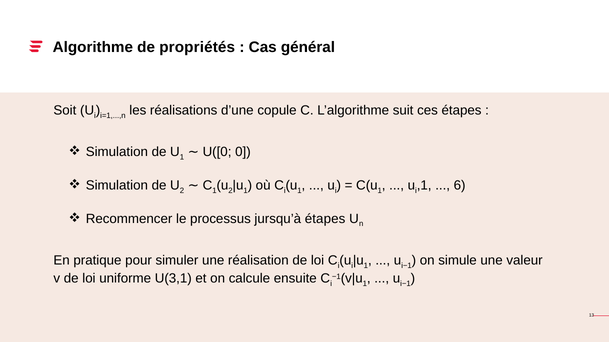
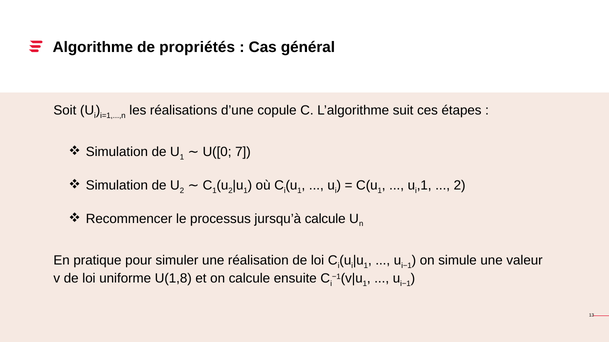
0: 0 -> 7 (243, 152)
6: 6 -> 2 (460, 186)
jursqu’à étapes: étapes -> calcule (325, 219)
U(3,1: U(3,1 -> U(1,8 (173, 279)
